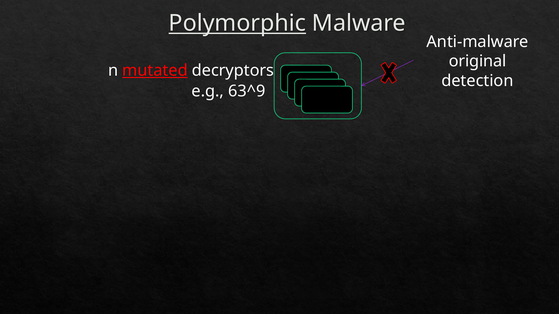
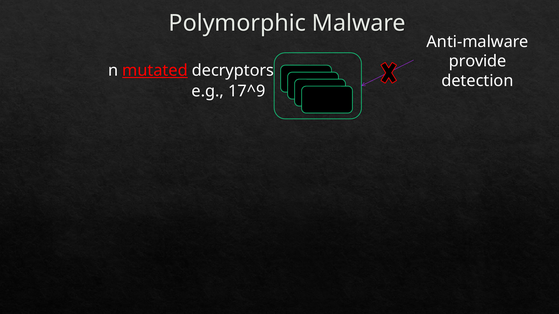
Polymorphic underline: present -> none (237, 23)
original: original -> provide (478, 61)
63^9: 63^9 -> 17^9 (247, 91)
